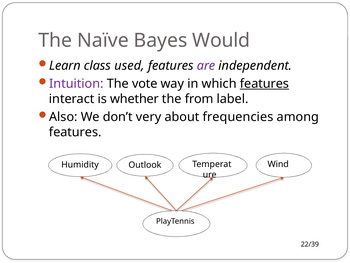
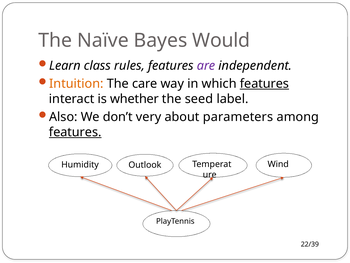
used: used -> rules (129, 66)
Intuition colour: purple -> orange (76, 84)
vote: vote -> care (145, 84)
from: from -> seed (199, 99)
frequencies: frequencies -> parameters (238, 117)
features underline: none -> present (75, 132)
